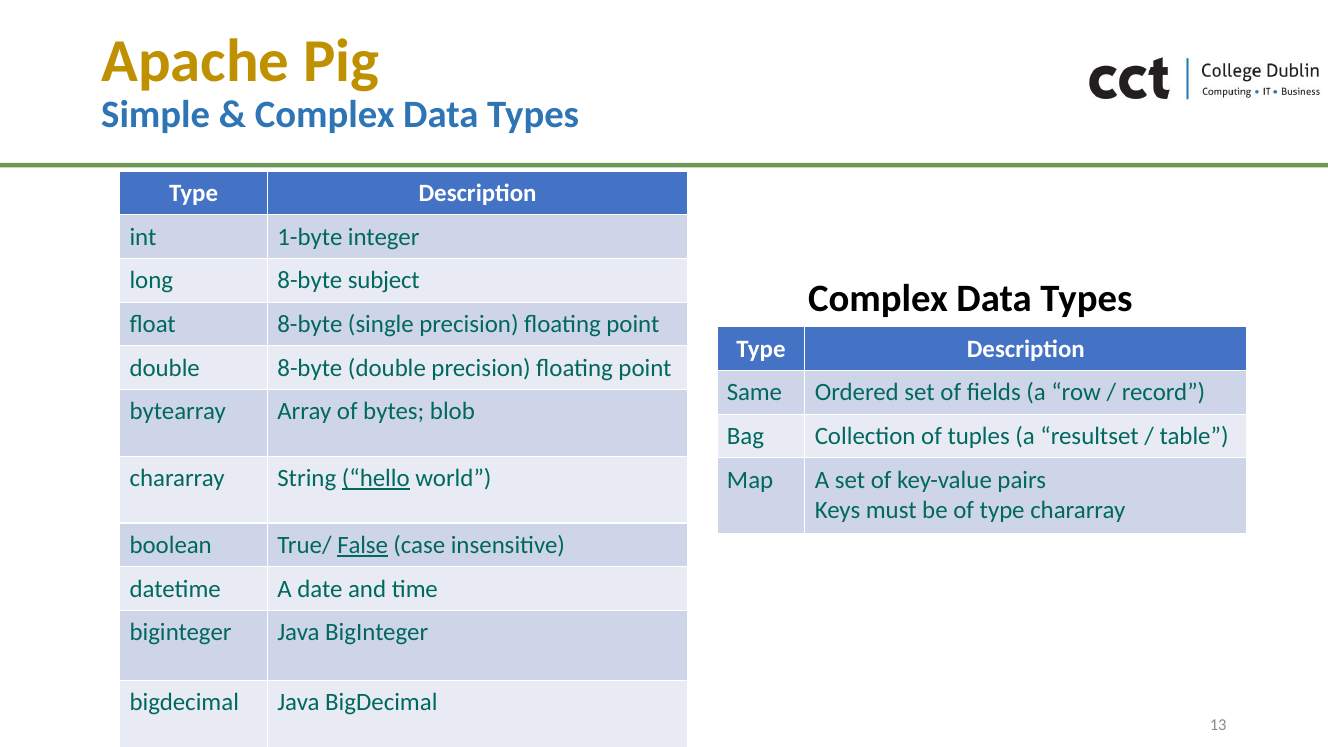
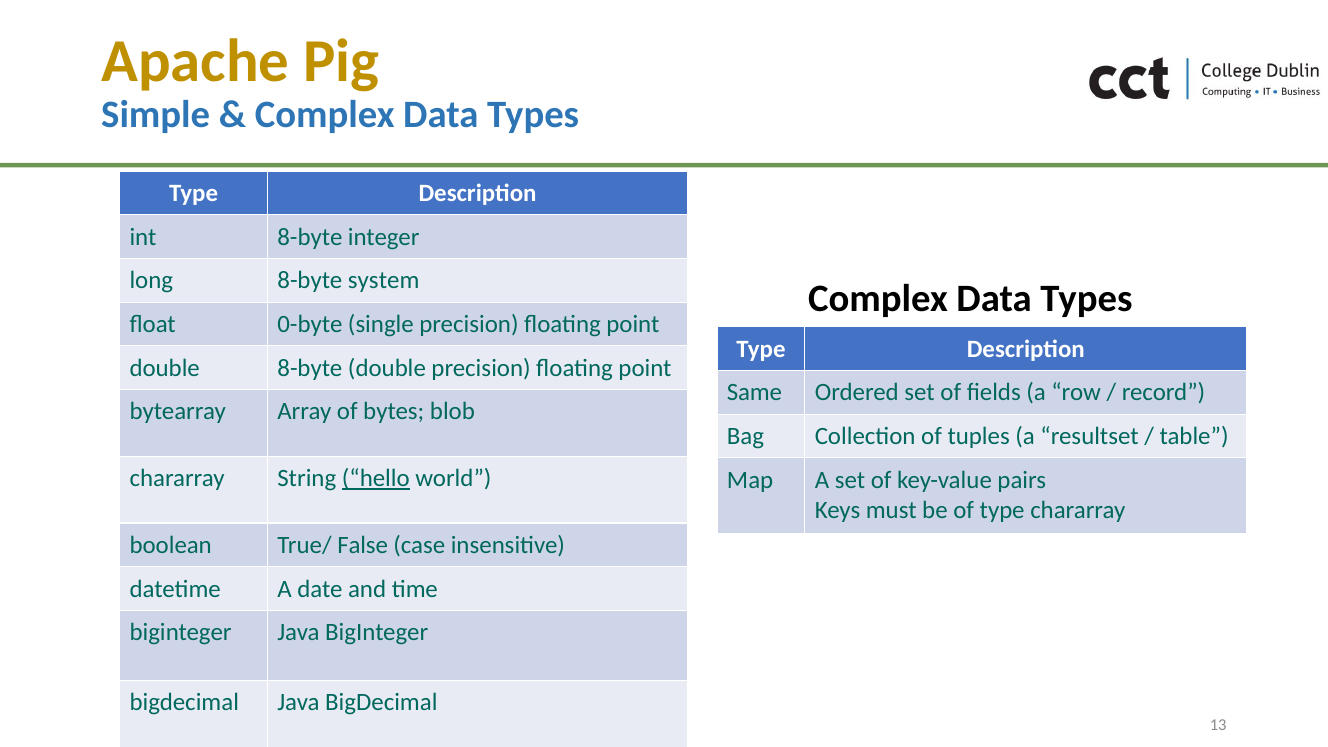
int 1-byte: 1-byte -> 8-byte (310, 237)
subject: subject -> system (384, 281)
float 8-byte: 8-byte -> 0-byte (310, 324)
False underline: present -> none (363, 545)
